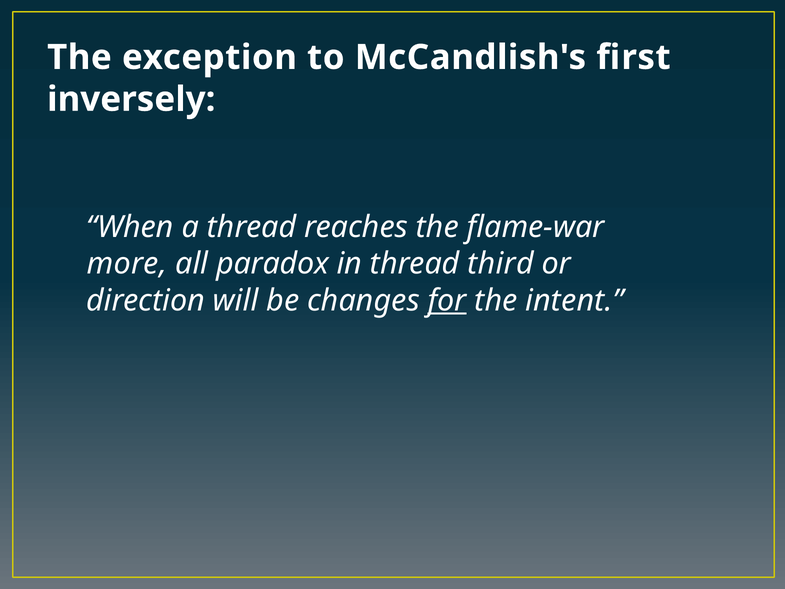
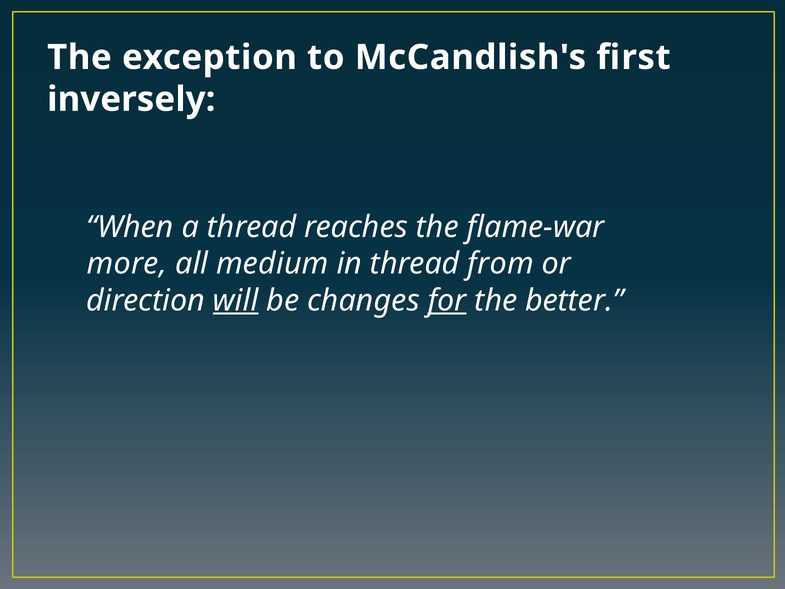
paradox: paradox -> medium (272, 264)
third: third -> from (501, 264)
will underline: none -> present (236, 300)
intent: intent -> better (574, 300)
